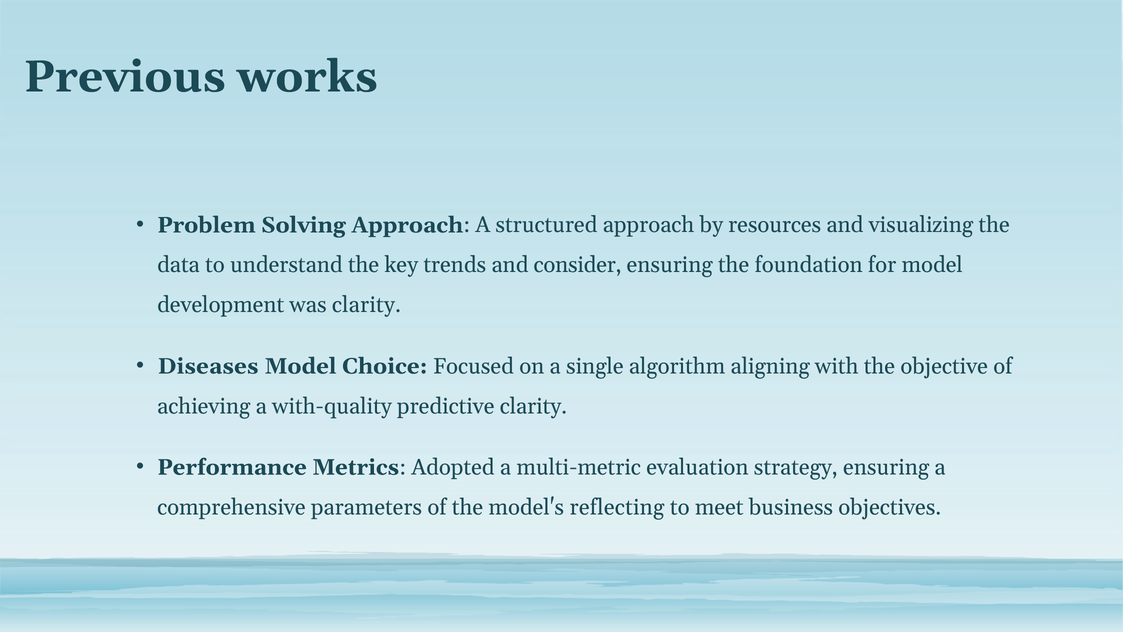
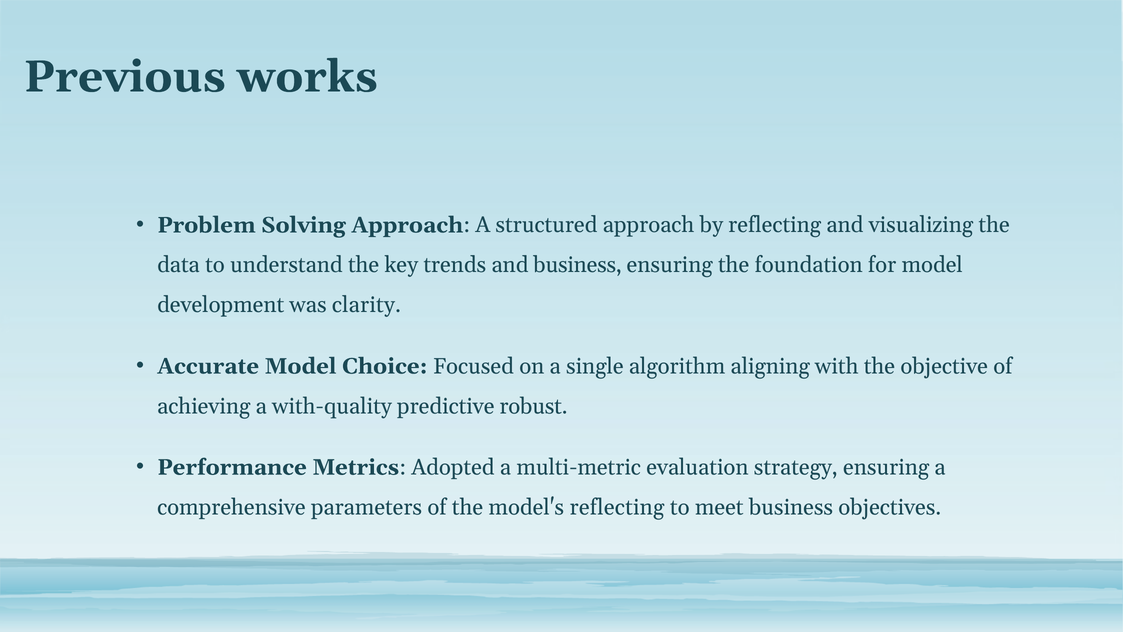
by resources: resources -> reflecting (775, 225)
and consider: consider -> business (578, 265)
Diseases: Diseases -> Accurate (208, 366)
predictive clarity: clarity -> robust (534, 406)
